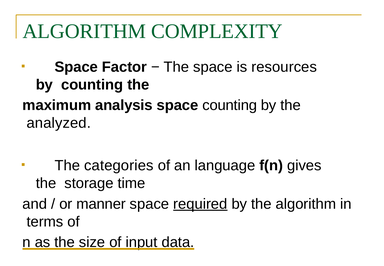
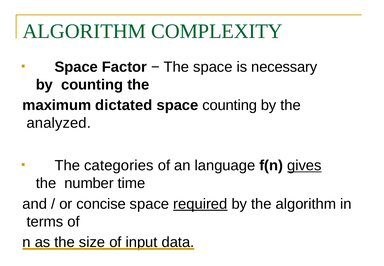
resources: resources -> necessary (284, 67)
analysis: analysis -> dictated (124, 105)
gives underline: none -> present (304, 165)
storage: storage -> number (89, 183)
manner: manner -> concise (101, 204)
